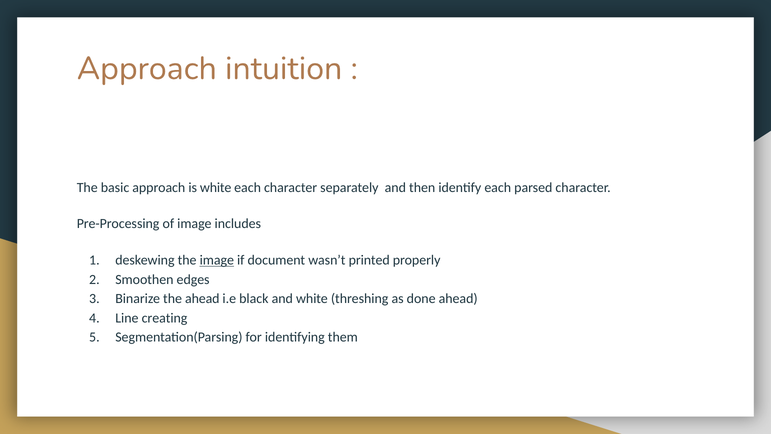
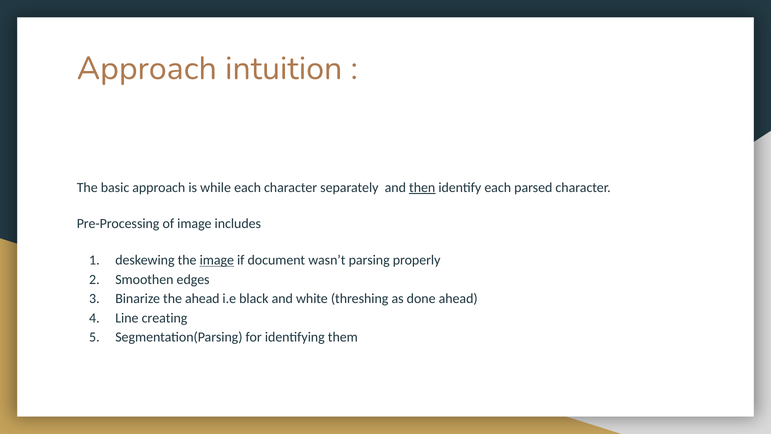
is white: white -> while (216, 187)
then underline: none -> present (422, 187)
printed: printed -> parsing (369, 260)
